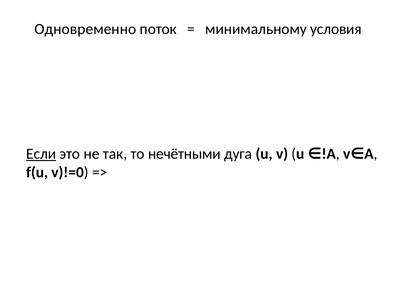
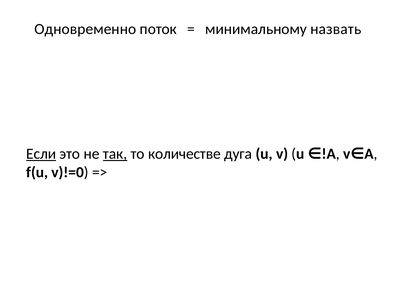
условия: условия -> назвать (336, 29)
так underline: none -> present (115, 154)
нечётными: нечётными -> количестве (184, 154)
